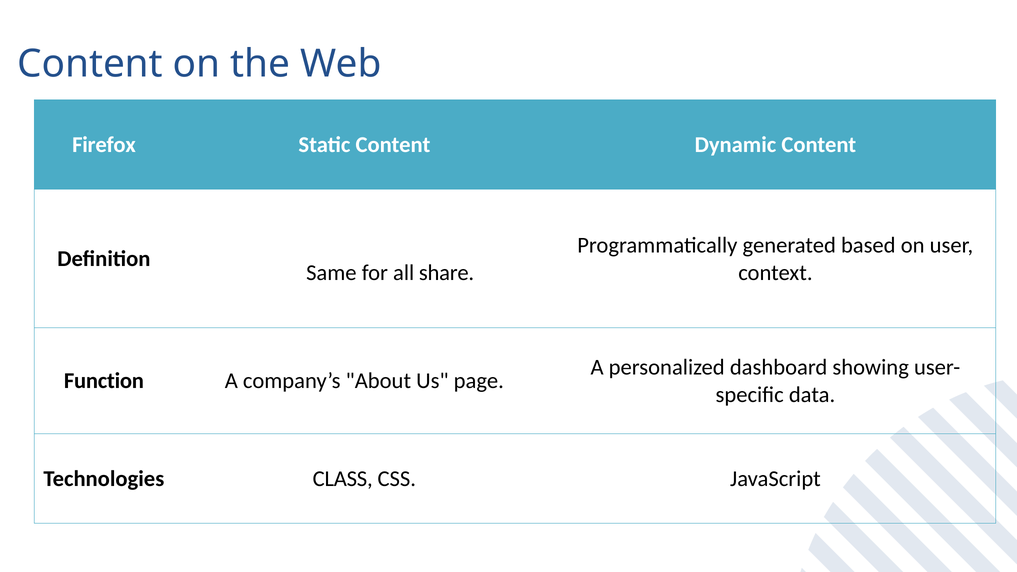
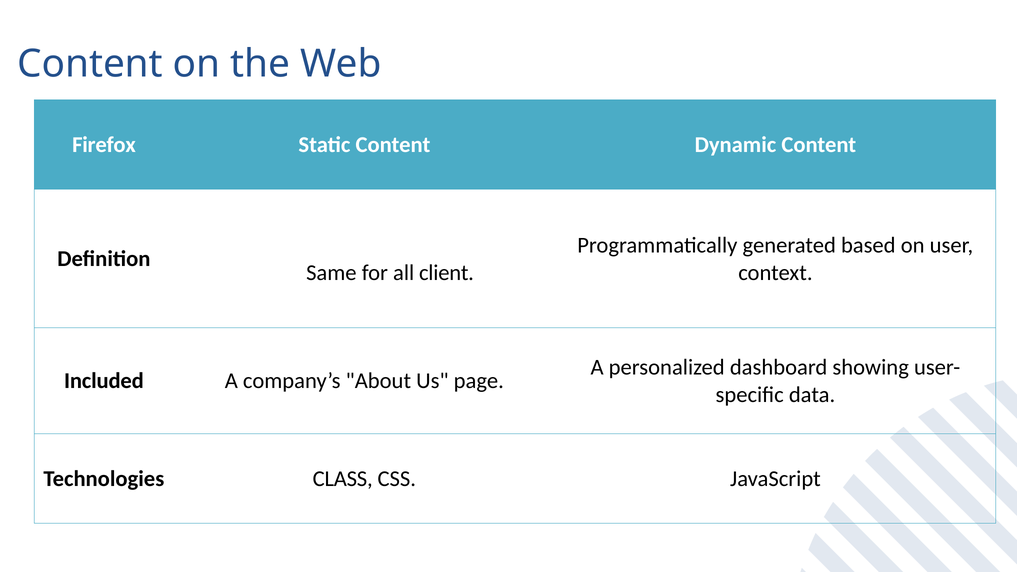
share: share -> client (446, 273)
Function: Function -> Included (104, 381)
